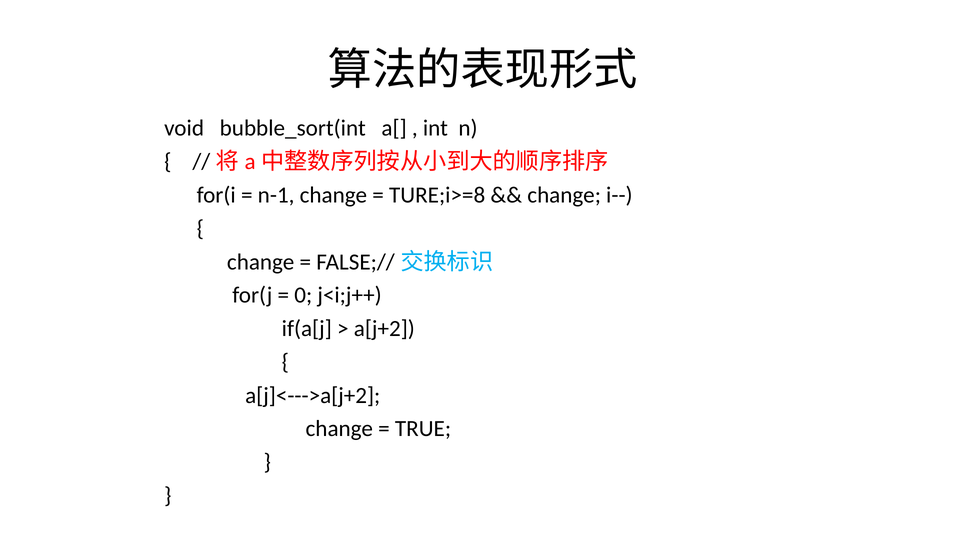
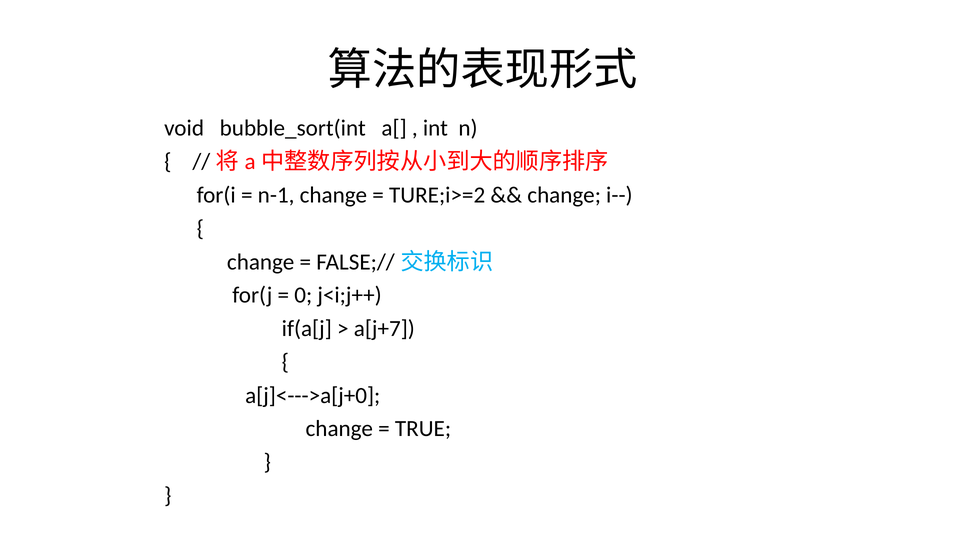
TURE;i>=8: TURE;i>=8 -> TURE;i>=2 (437, 195)
a[j+2: a[j+2 -> a[j+7 (384, 329)
a[j]<--->a[j+2: a[j]<--->a[j+2 -> a[j]<--->a[j+0 (313, 396)
